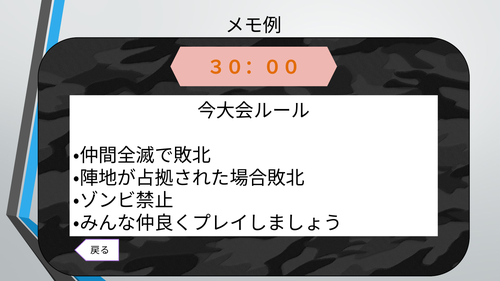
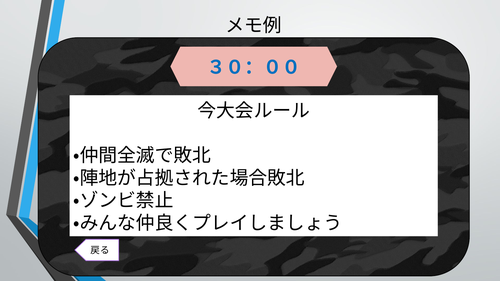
３０：００ colour: orange -> blue (254, 68)
